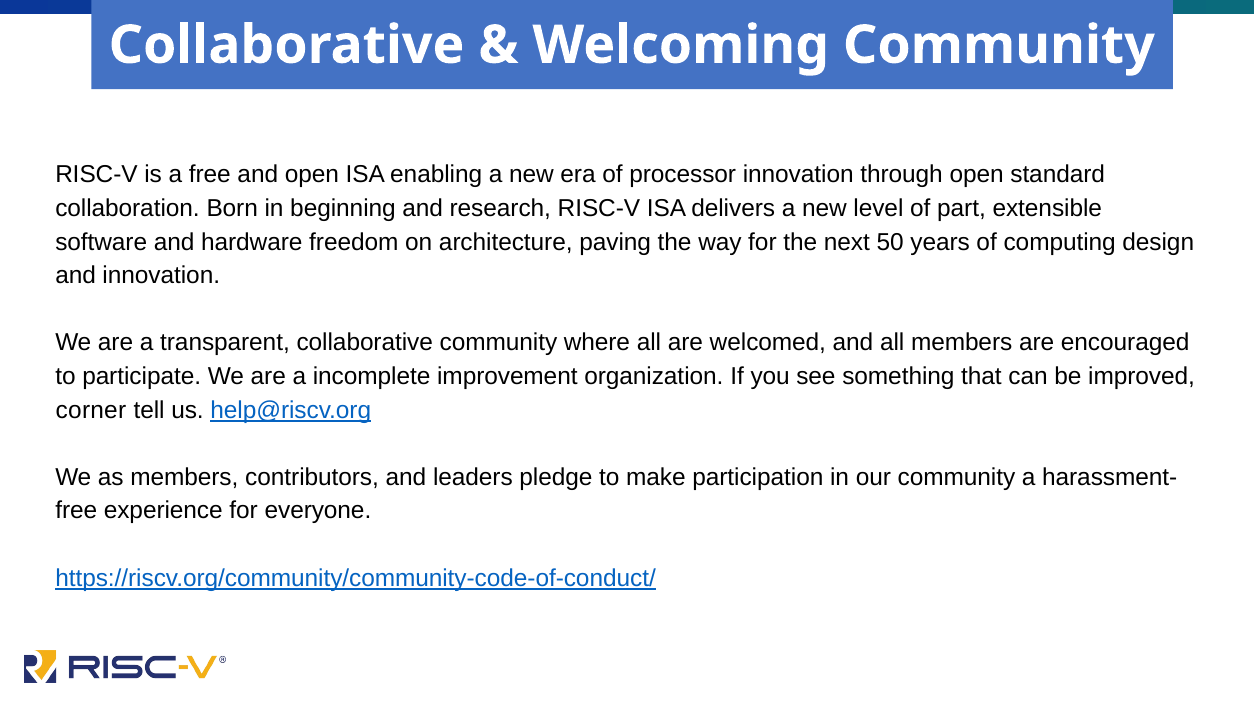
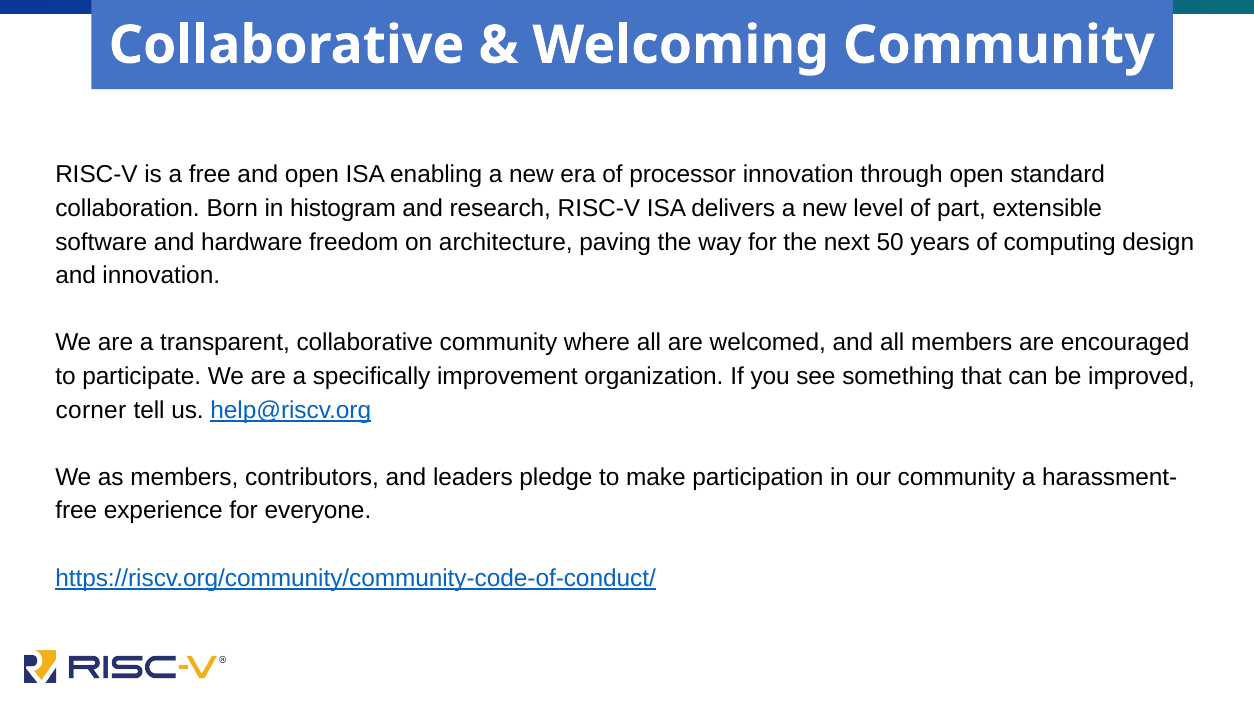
beginning: beginning -> histogram (343, 209)
incomplete: incomplete -> specifically (372, 377)
